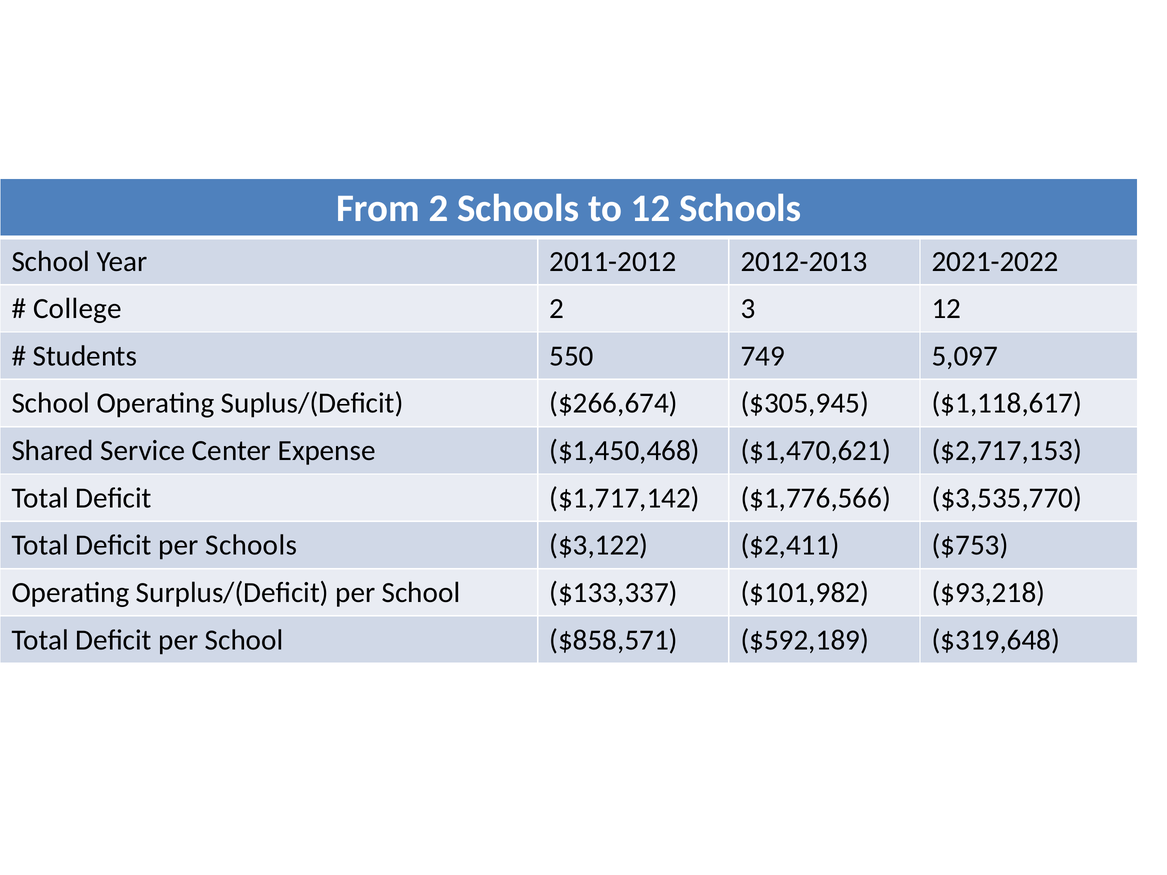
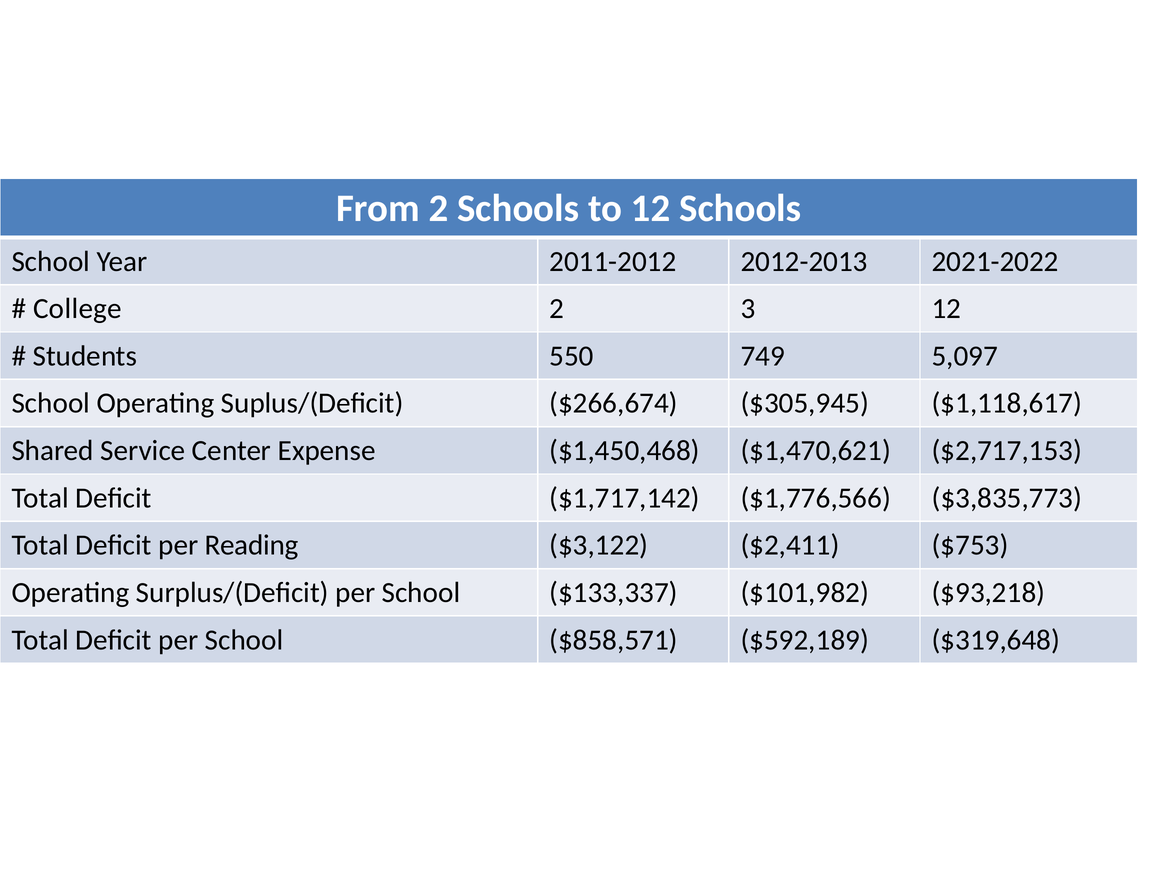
$3,535,770: $3,535,770 -> $3,835,773 (1007, 498)
per Schools: Schools -> Reading (251, 545)
